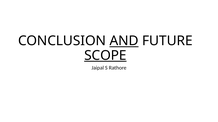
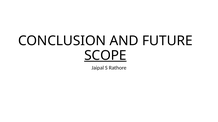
AND underline: present -> none (124, 41)
